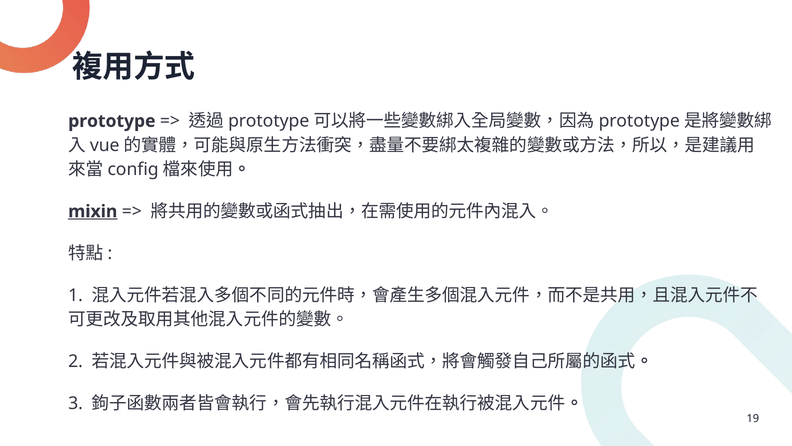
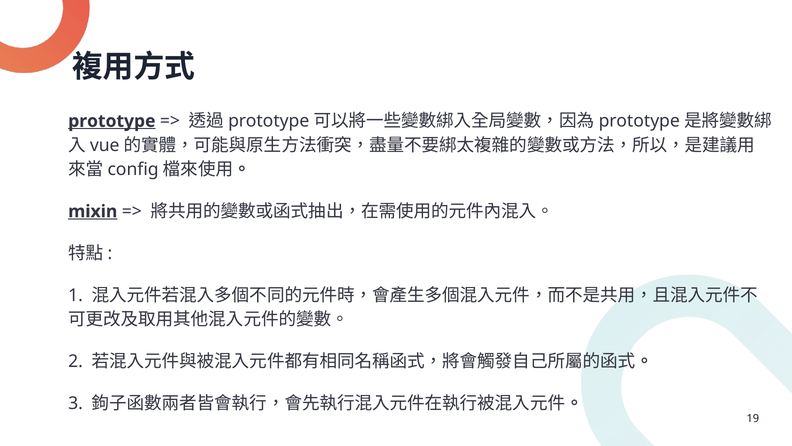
prototype underline: none -> present (112, 121)
